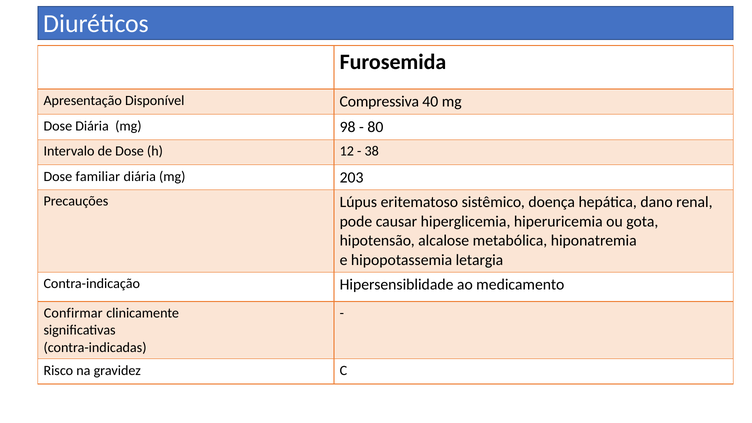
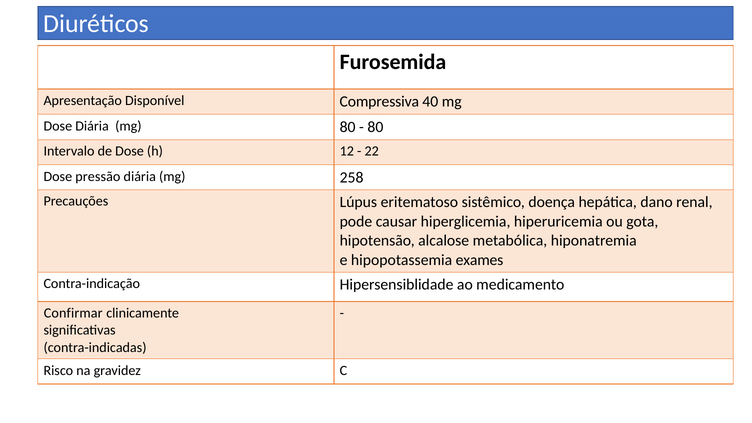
mg 98: 98 -> 80 (348, 127)
38: 38 -> 22 (372, 151)
familiar: familiar -> pressão (98, 176)
203: 203 -> 258 (352, 177)
letargia: letargia -> exames (480, 260)
